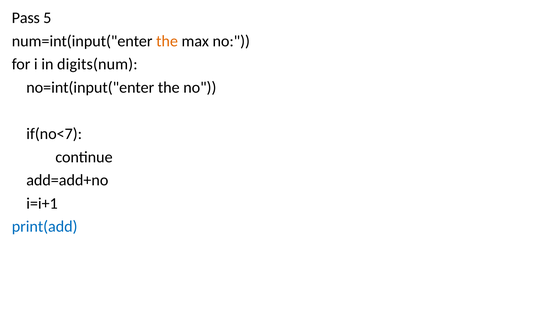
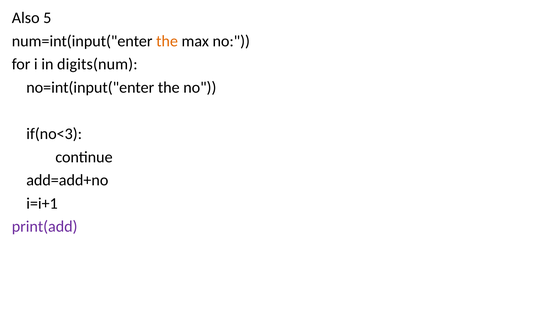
Pass: Pass -> Also (26, 18)
if(no<7: if(no<7 -> if(no<3 (54, 134)
print(add colour: blue -> purple (45, 226)
